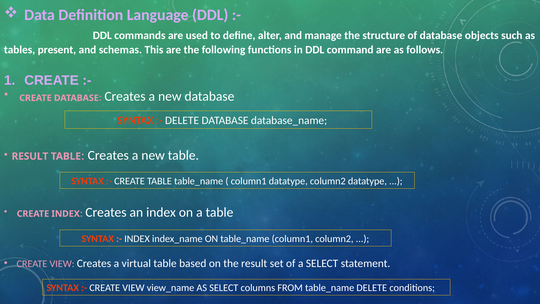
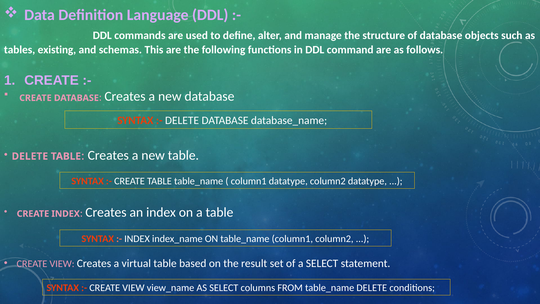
present: present -> existing (57, 50)
RESULT: RESULT -> DELETE (30, 156)
